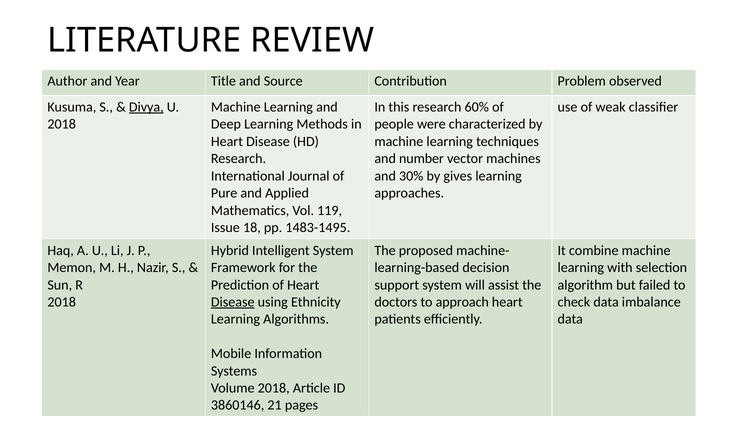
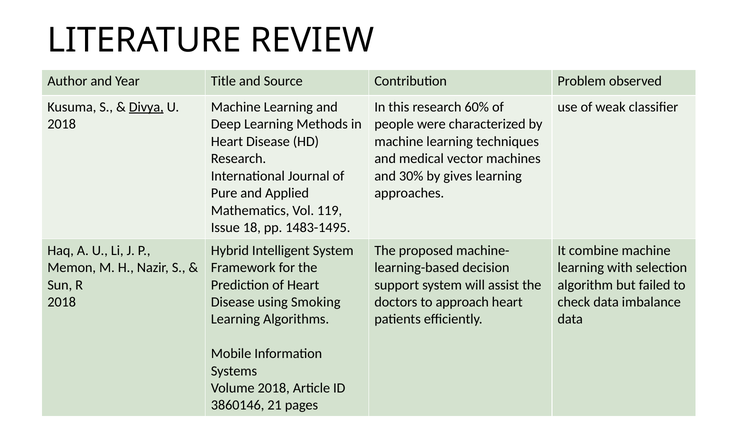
number: number -> medical (421, 159)
Disease underline: present -> none (233, 302)
Ethnicity: Ethnicity -> Smoking (316, 302)
